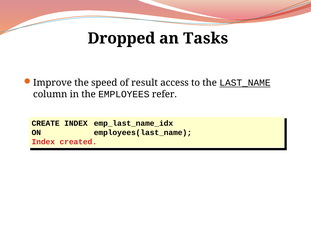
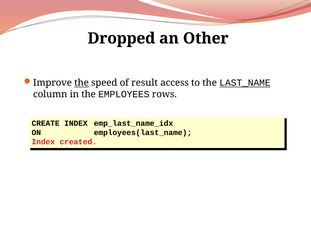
Tasks: Tasks -> Other (206, 38)
the underline: none -> present (82, 83)
refer: refer -> rows (164, 94)
